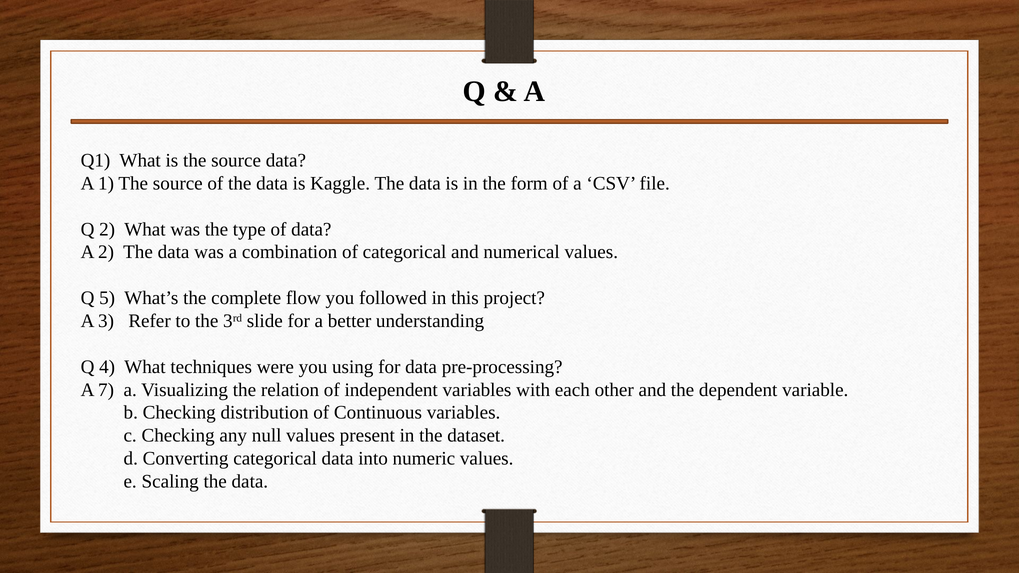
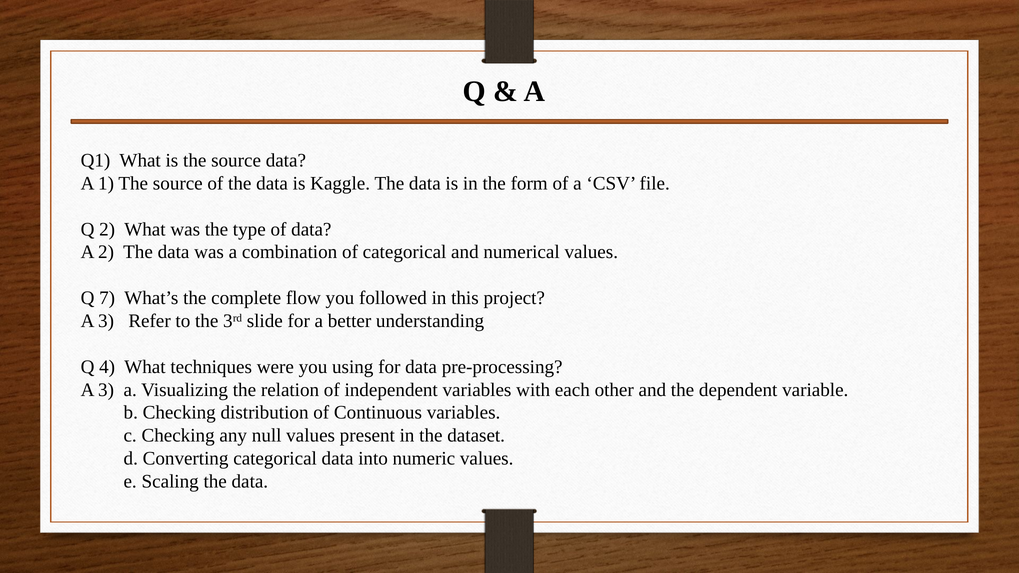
5: 5 -> 7 (107, 298)
7: 7 -> 3 (106, 390)
